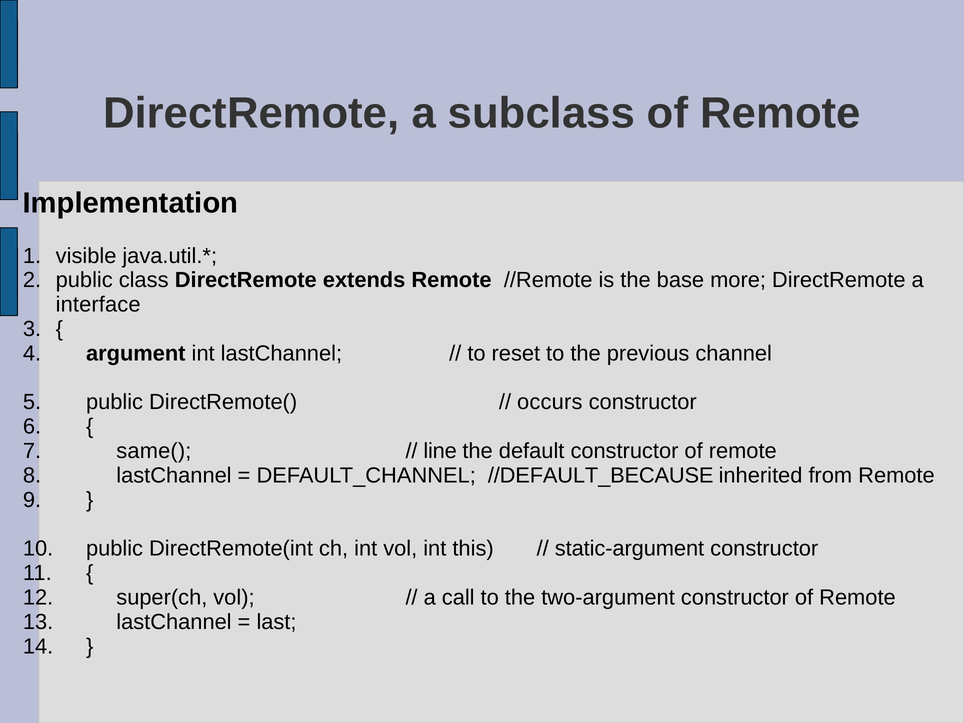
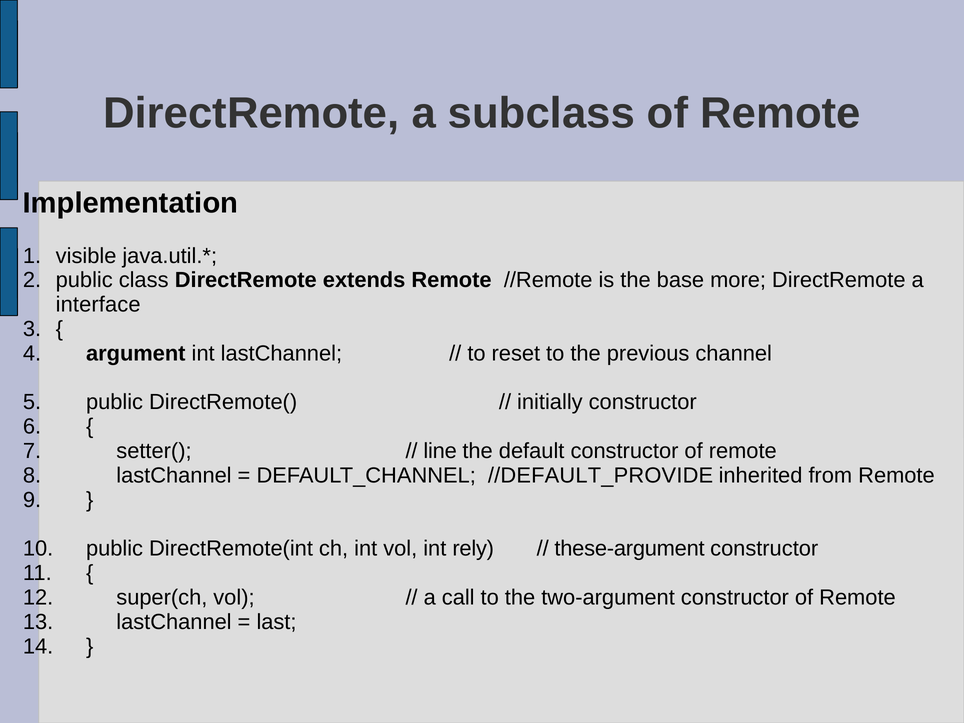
occurs: occurs -> initially (550, 402)
same(: same( -> setter( (154, 451)
//DEFAULT_BECAUSE: //DEFAULT_BECAUSE -> //DEFAULT_PROVIDE (601, 475)
this: this -> rely (473, 549)
static-argument: static-argument -> these-argument (630, 549)
